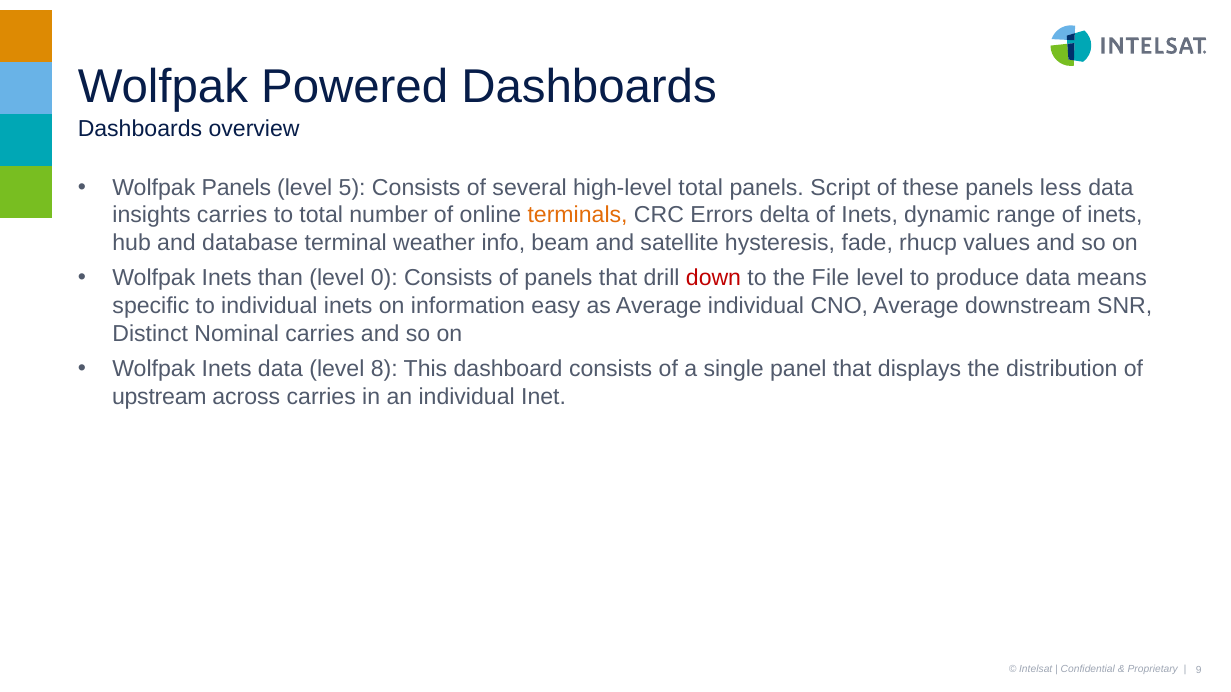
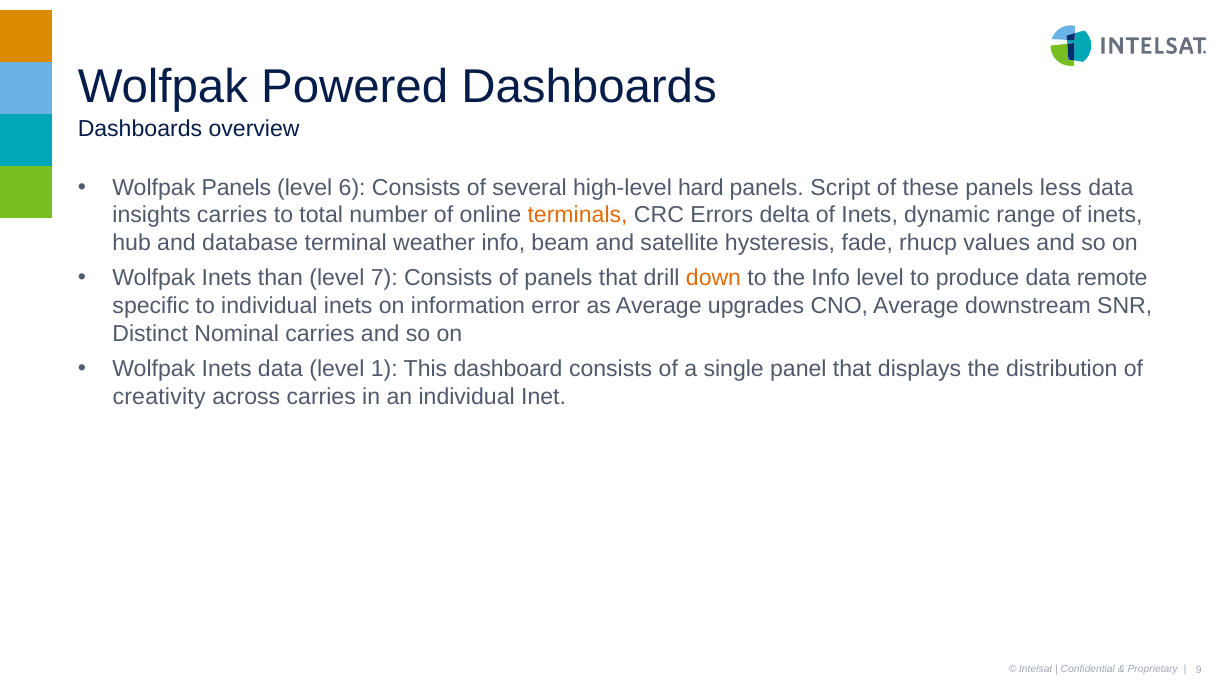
5: 5 -> 6 (352, 188)
high-level total: total -> hard (701, 188)
0: 0 -> 7 (384, 279)
down colour: red -> orange (714, 279)
the File: File -> Info (831, 279)
means: means -> remote (1112, 279)
easy: easy -> error (556, 306)
Average individual: individual -> upgrades (756, 306)
8: 8 -> 1 (384, 369)
upstream: upstream -> creativity (159, 397)
